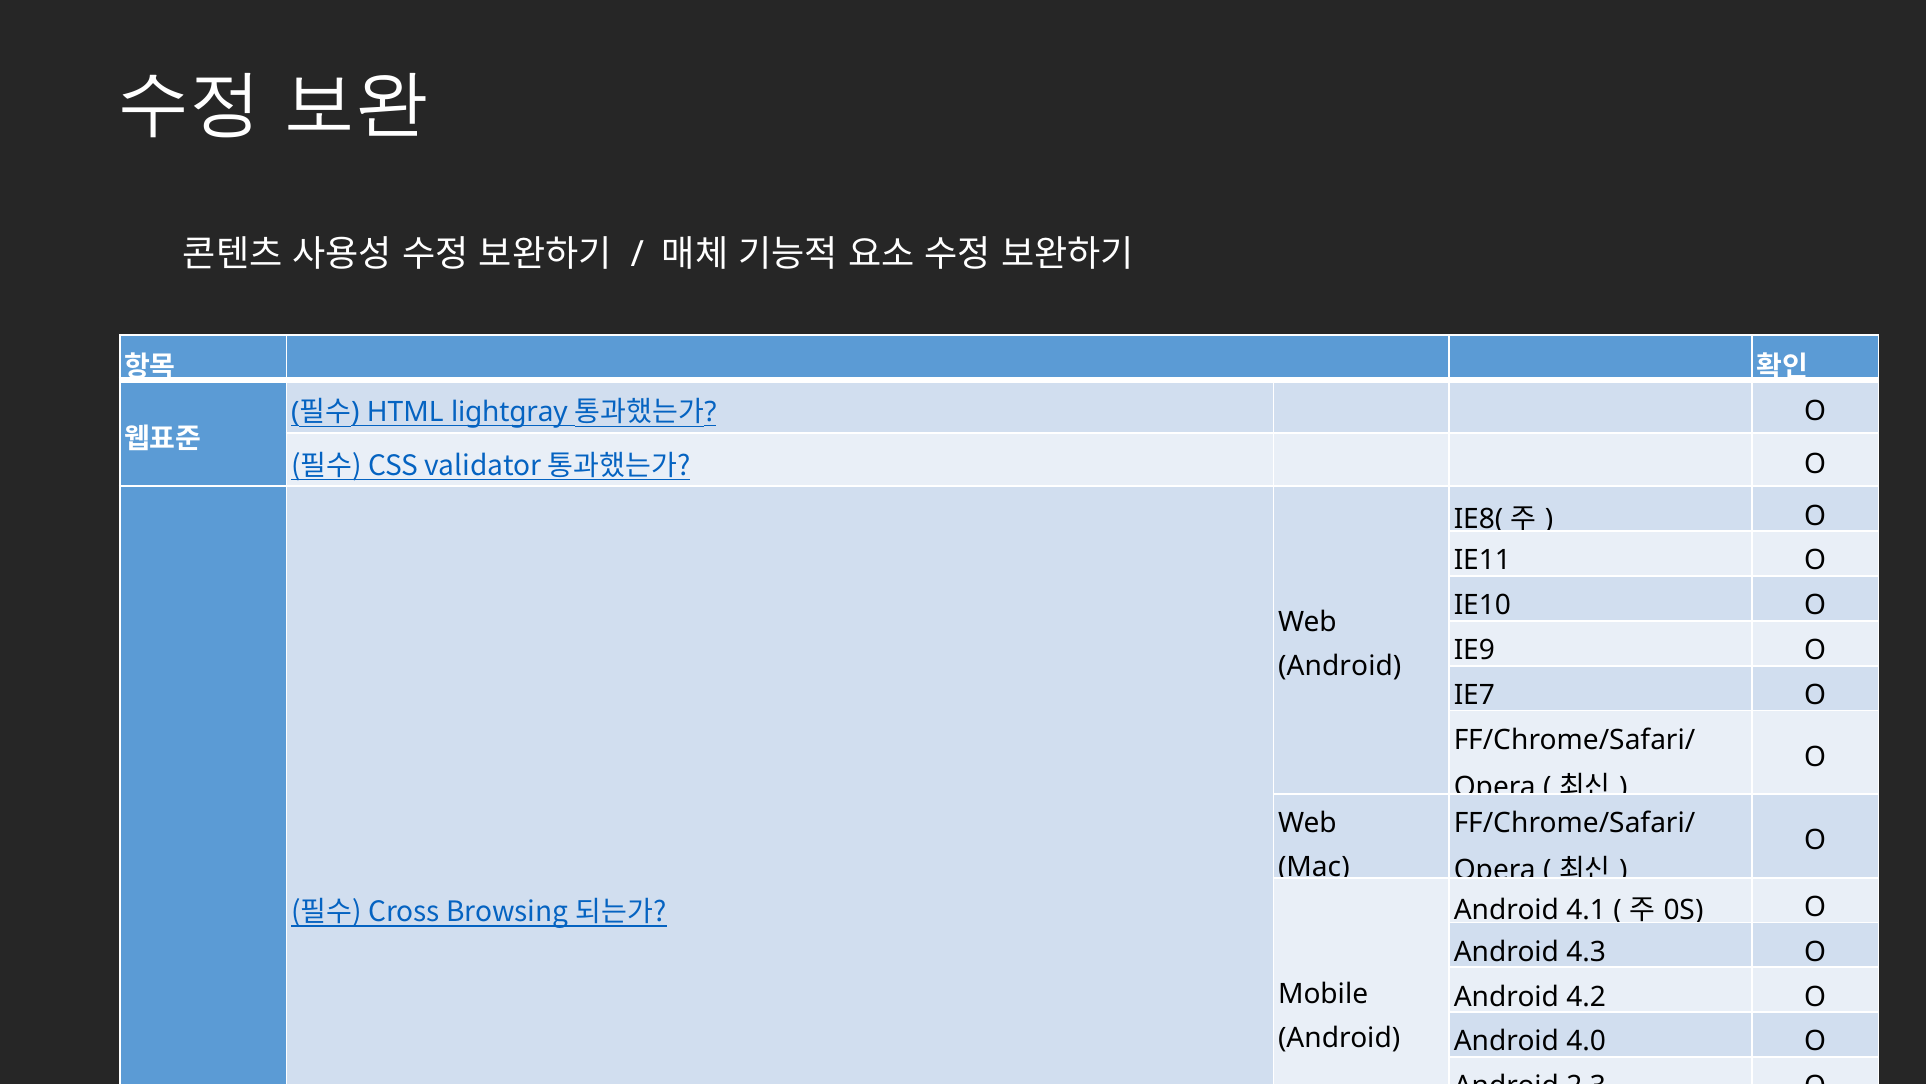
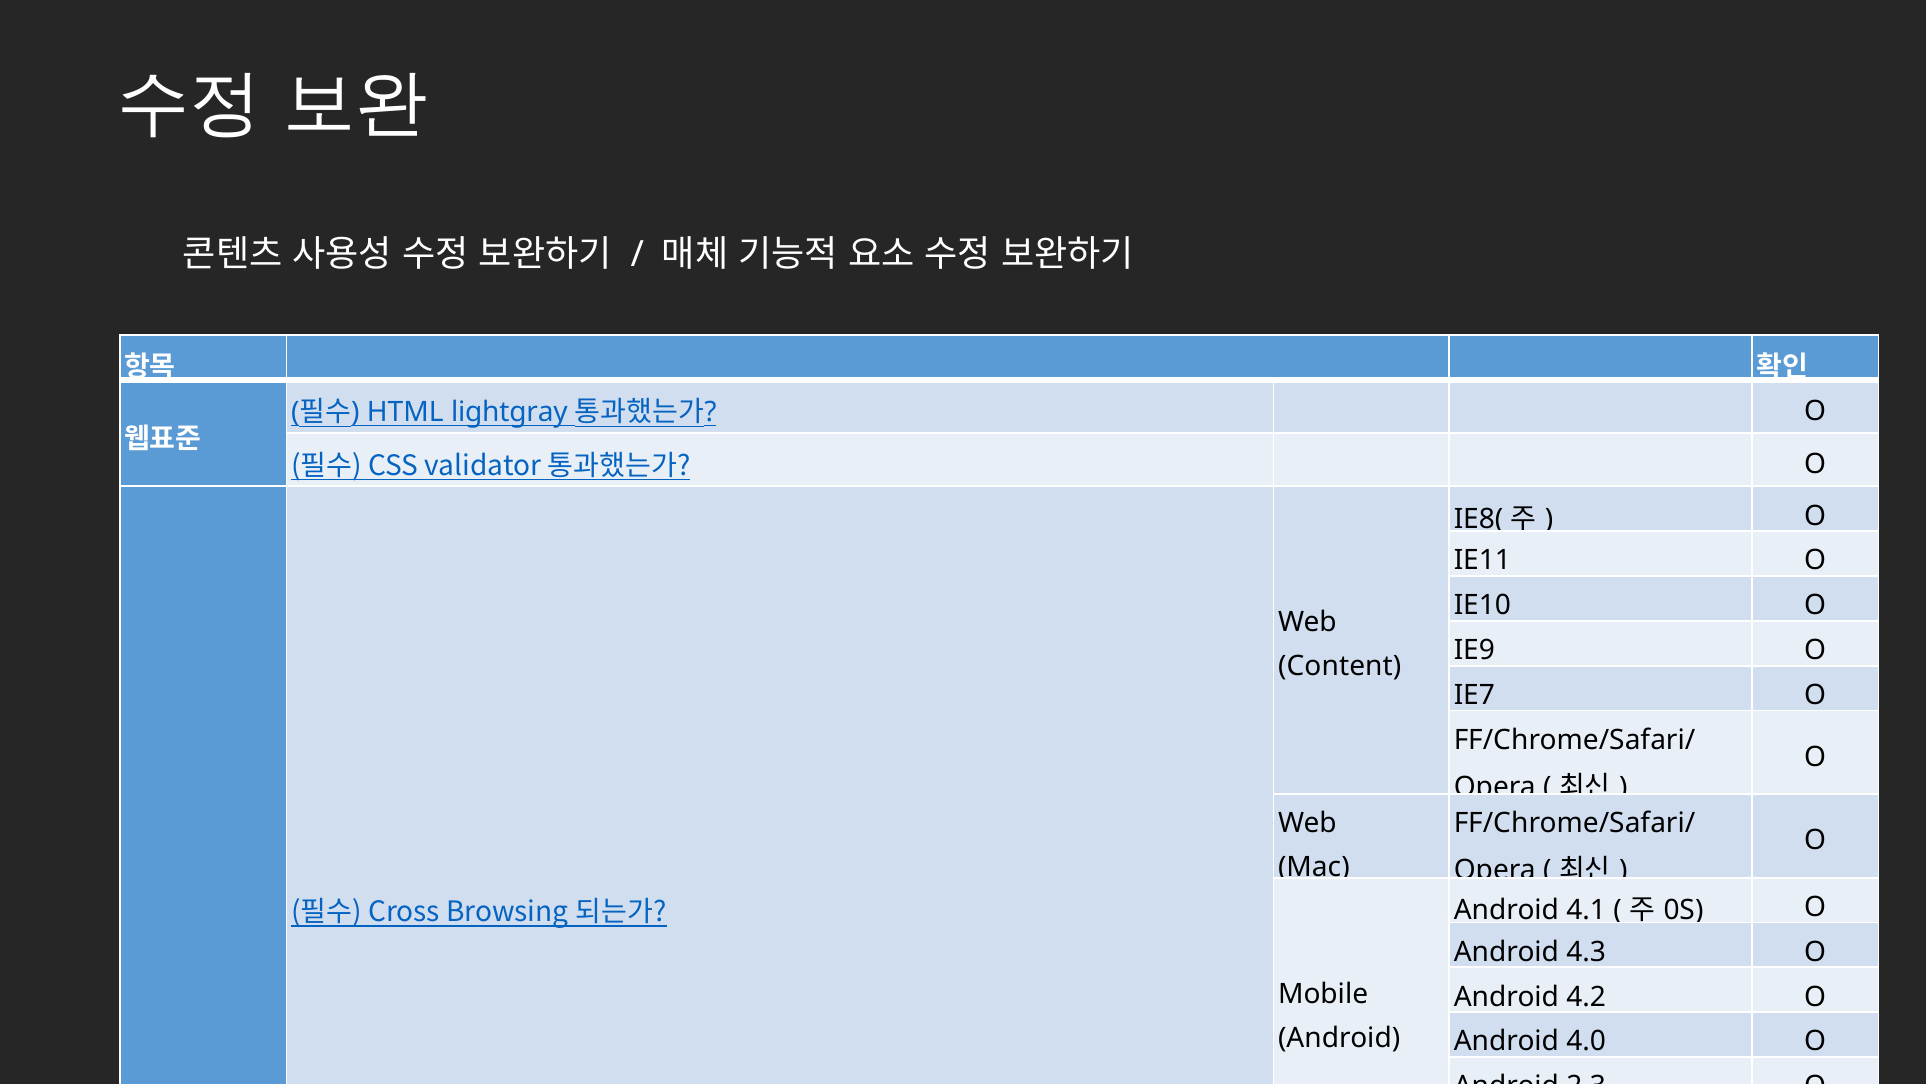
Android: Android -> Content (1340, 666)
